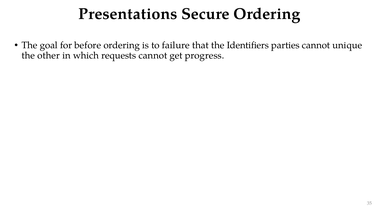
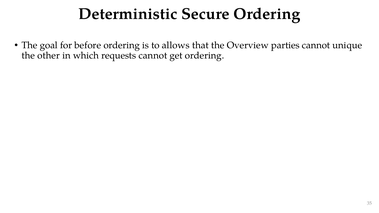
Presentations: Presentations -> Deterministic (128, 14)
failure: failure -> allows (176, 45)
Identifiers: Identifiers -> Overview (248, 45)
get progress: progress -> ordering (205, 56)
